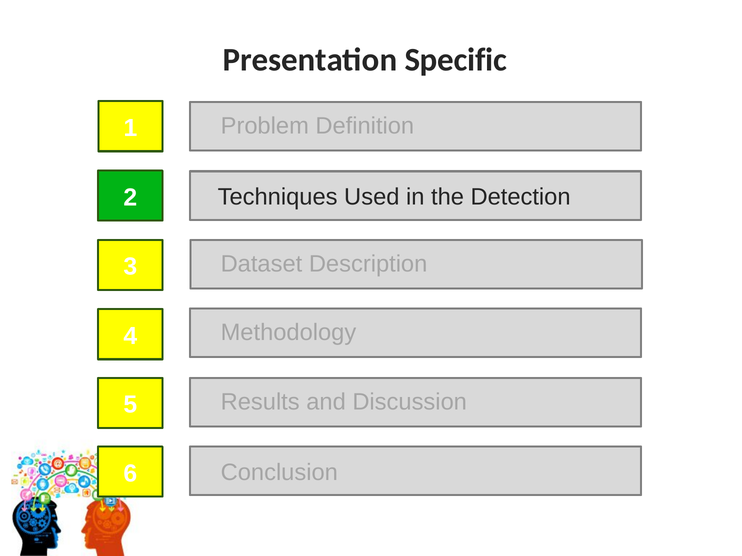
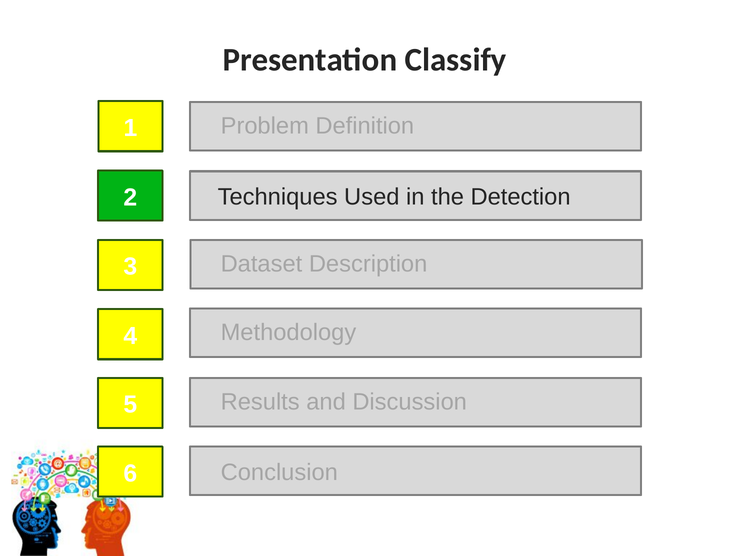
Specific: Specific -> Classify (456, 60)
